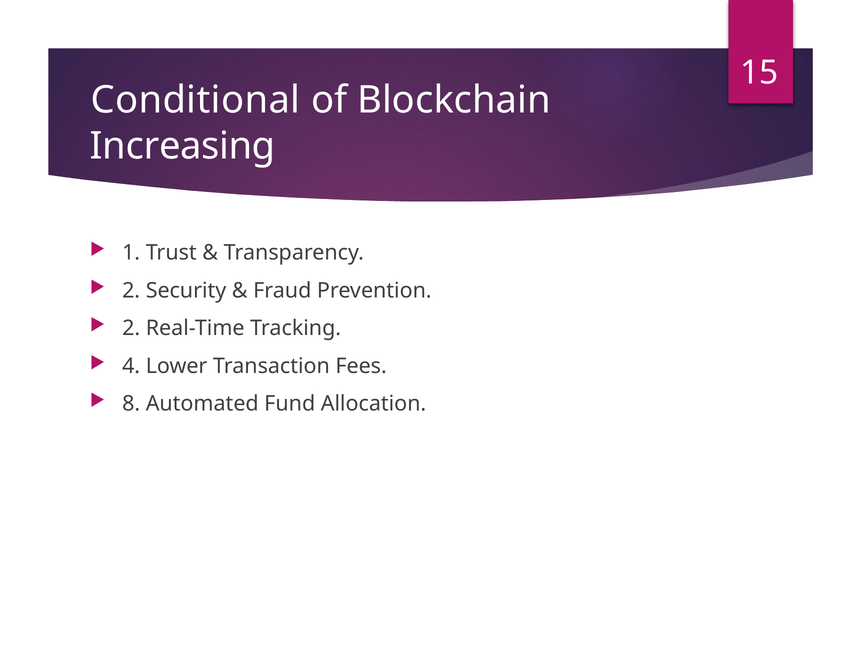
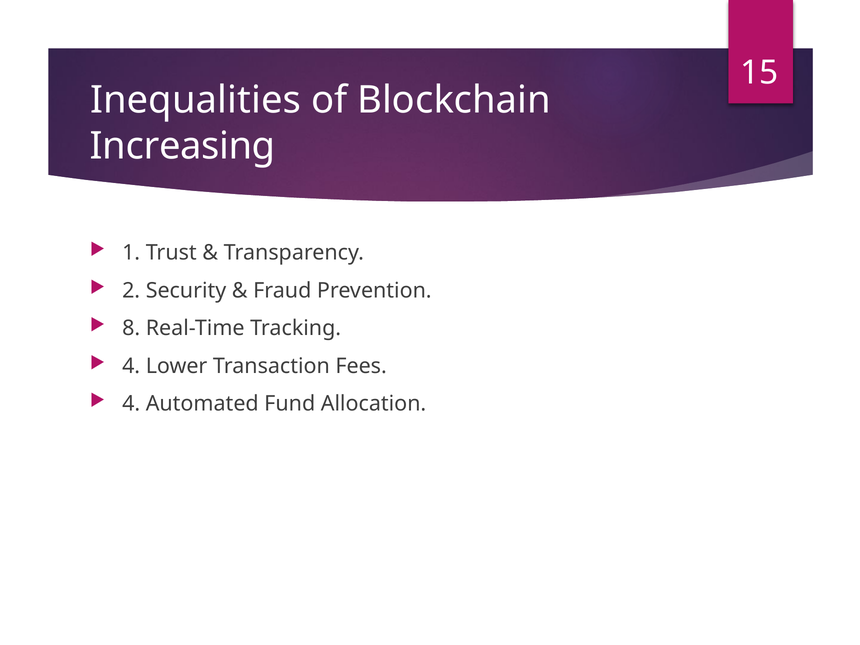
Conditional: Conditional -> Inequalities (196, 100)
2: 2 -> 8 (131, 328)
8: 8 -> 4 (131, 404)
